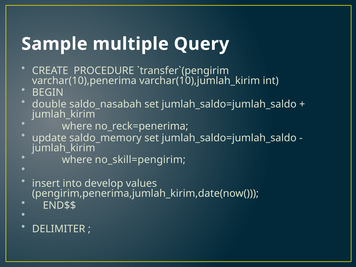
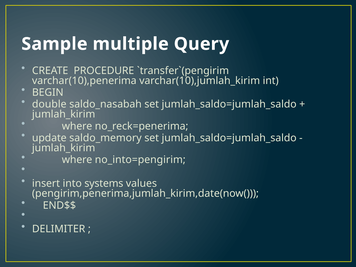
no_skill=pengirim: no_skill=pengirim -> no_into=pengirim (140, 160)
develop: develop -> systems (104, 184)
